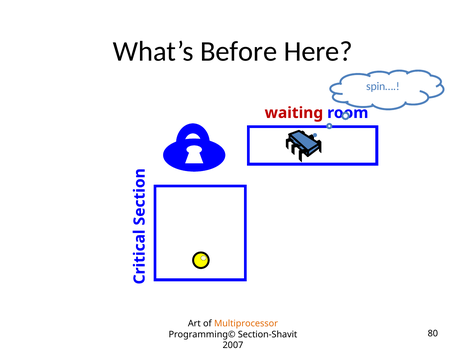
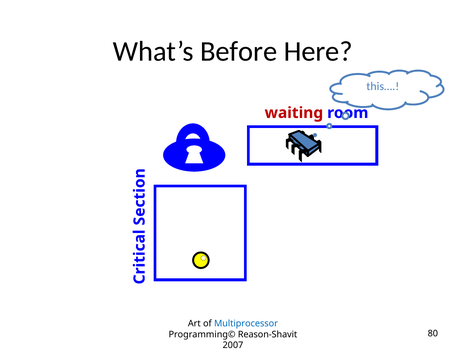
spin…: spin… -> this… (383, 86)
Multiprocessor colour: orange -> blue (246, 323)
Section-Shavit: Section-Shavit -> Reason-Shavit (268, 334)
